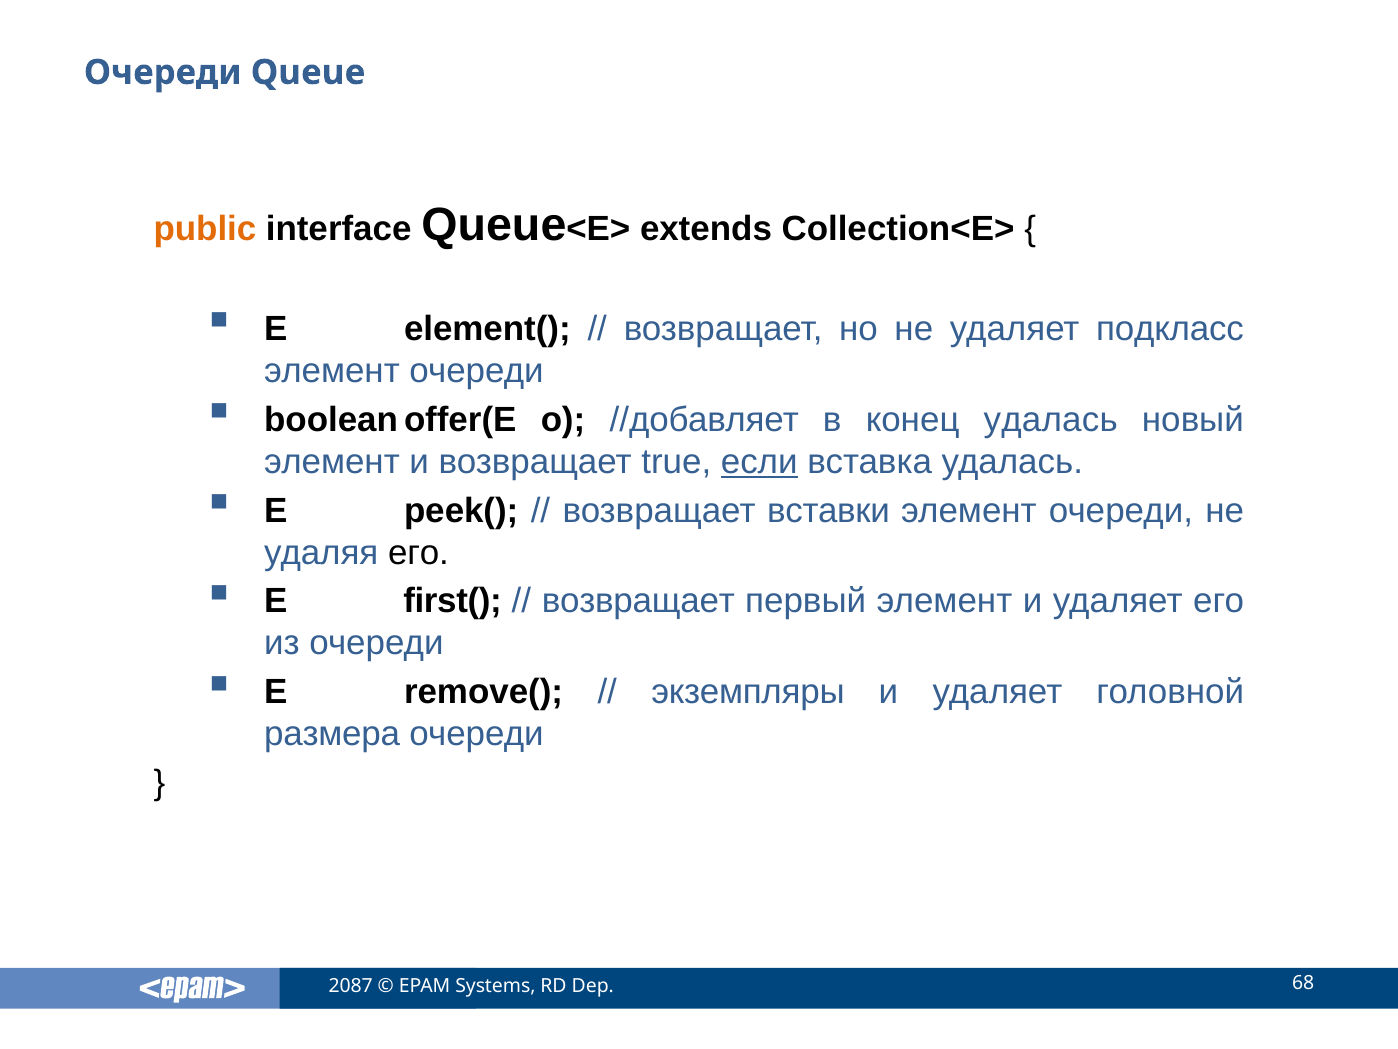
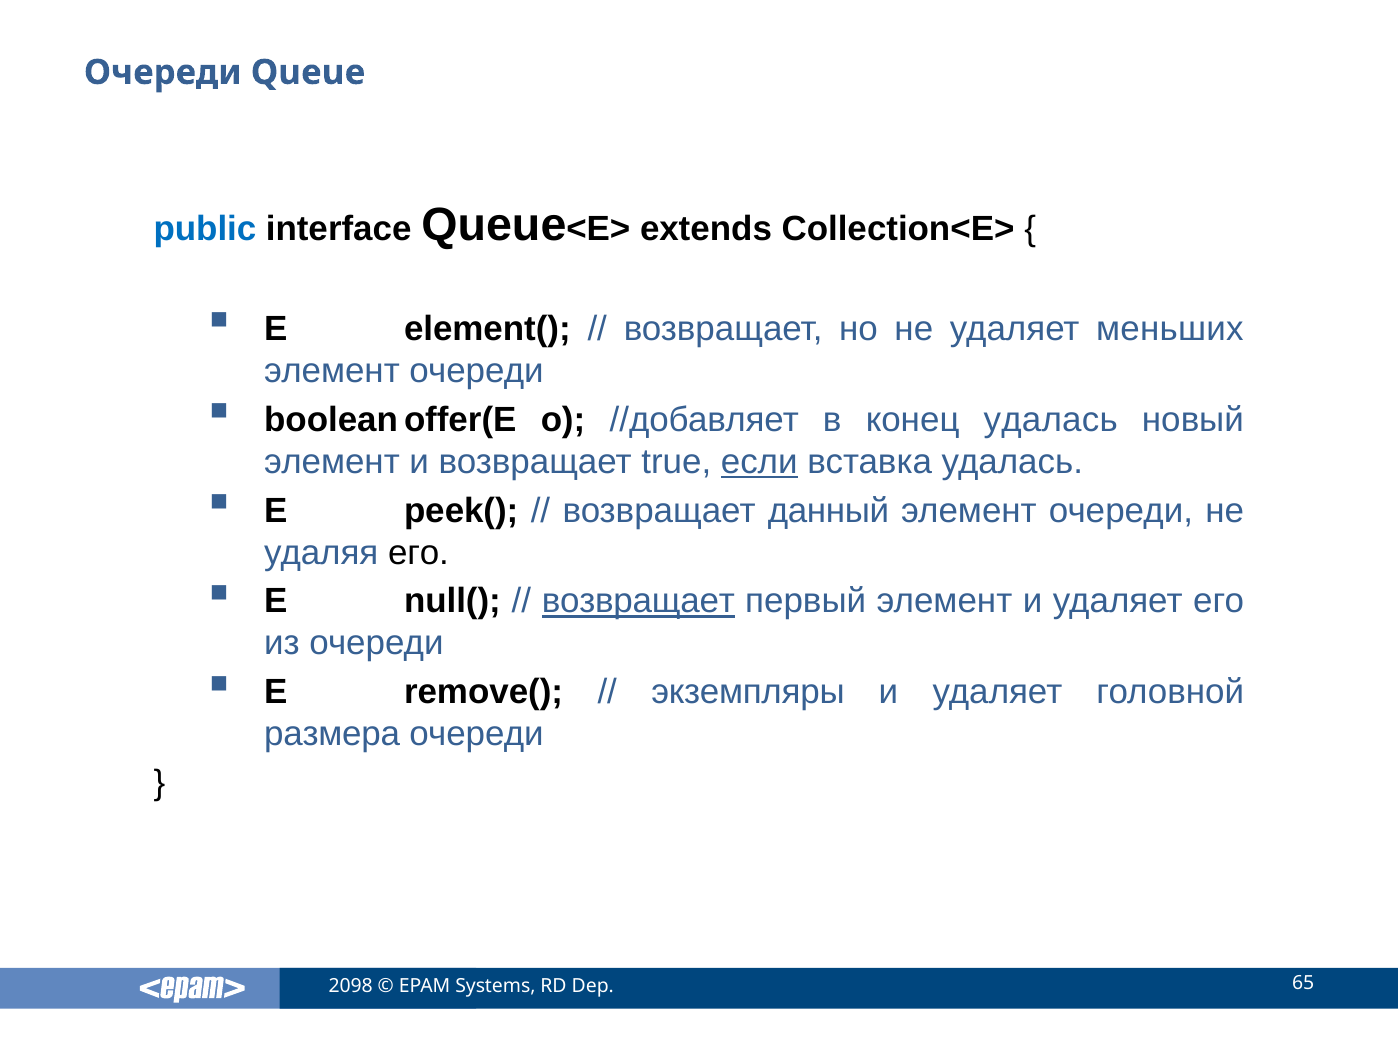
public colour: orange -> blue (205, 228)
подкласс: подкласс -> меньших (1170, 329)
вставки: вставки -> данный (829, 510)
first(: first( -> null( (452, 601)
возвращает underline: none -> present (638, 601)
2087: 2087 -> 2098 (351, 986)
68: 68 -> 65 (1303, 983)
